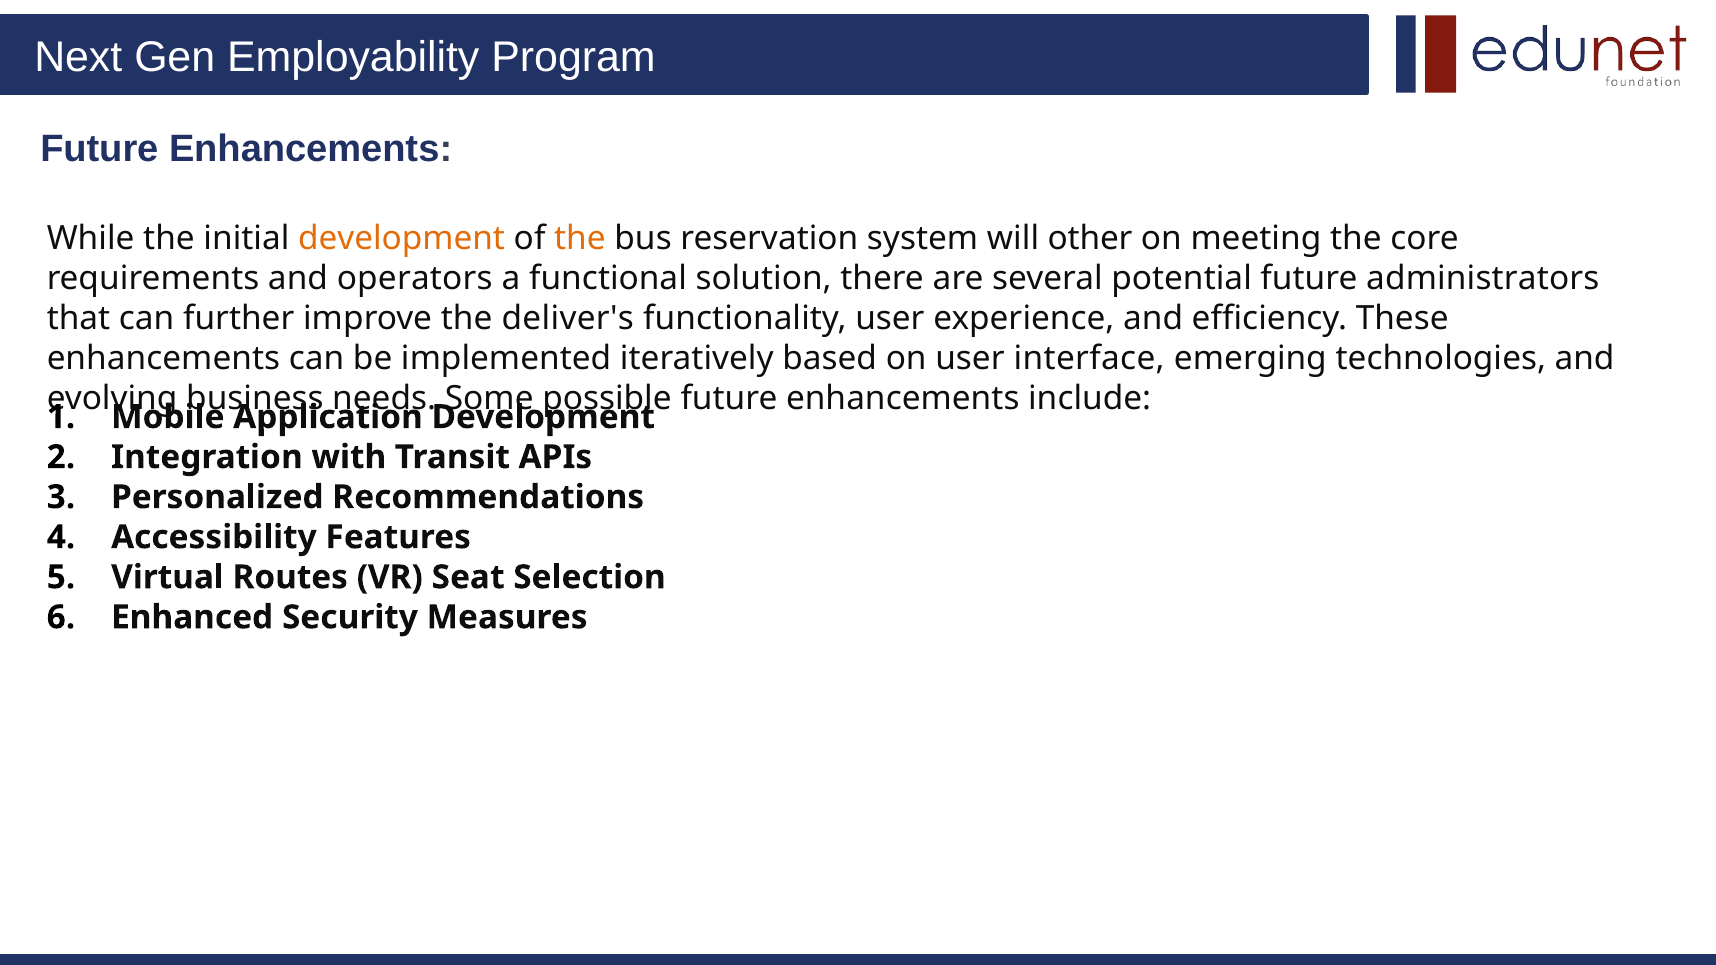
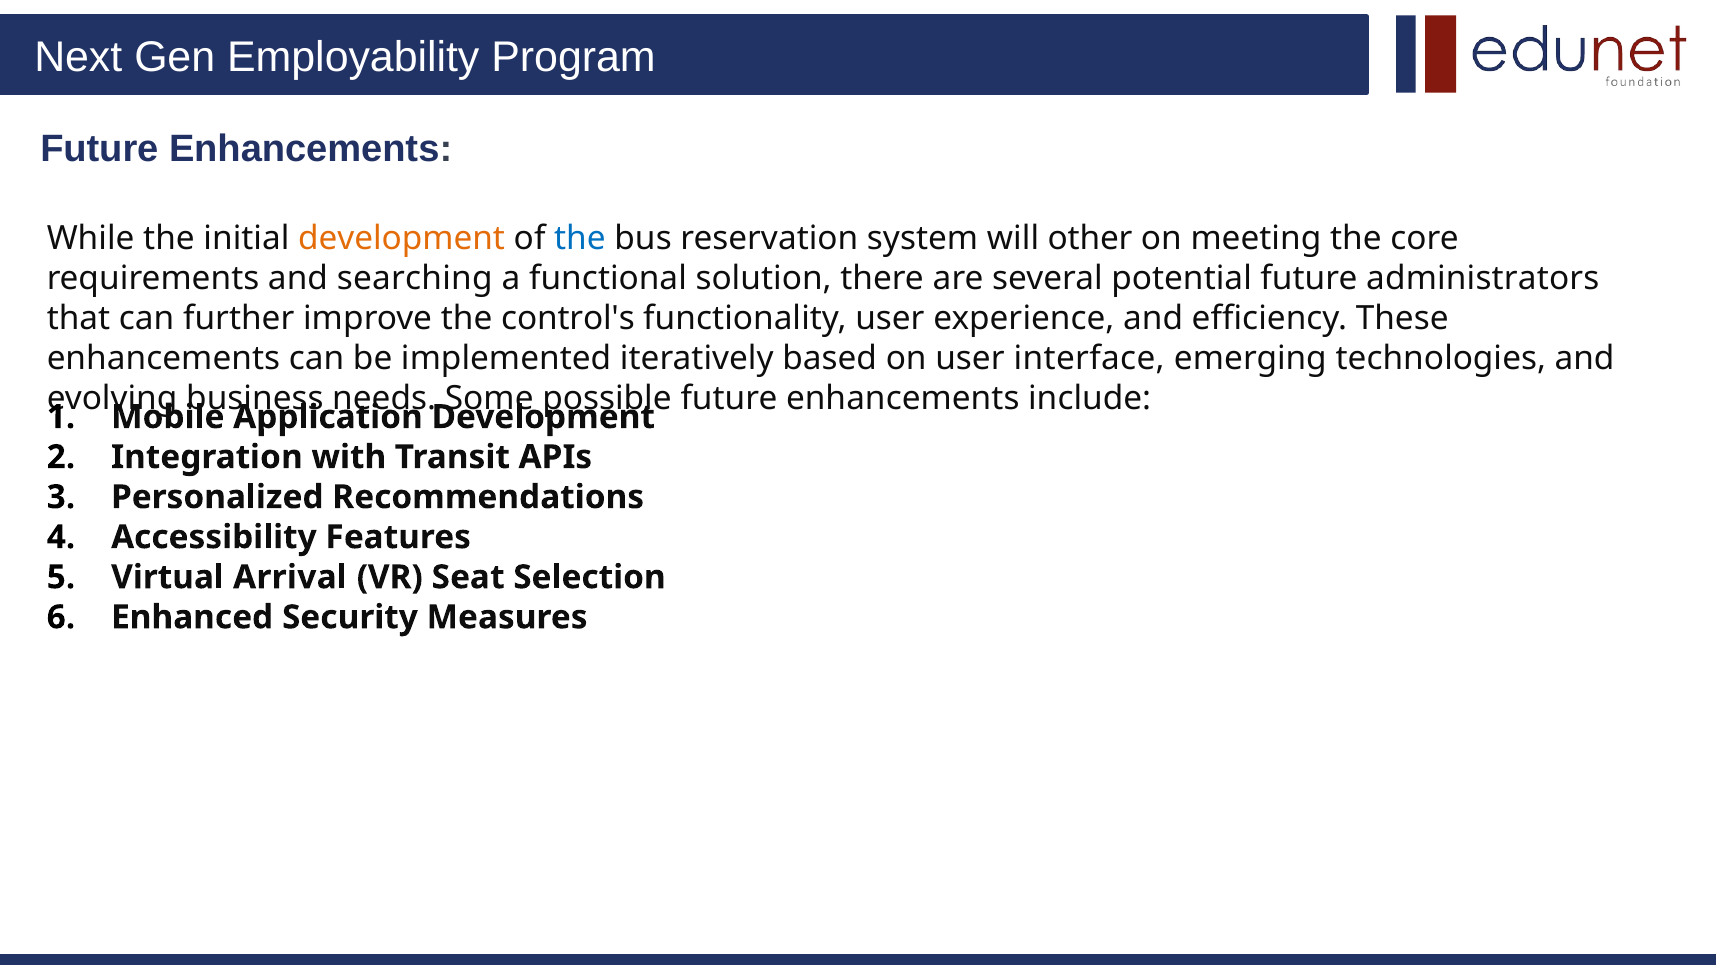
the colour: orange -> blue (580, 238)
operators: operators -> searching (415, 278)
deliver's: deliver's -> control's (568, 318)
Routes: Routes -> Arrival (290, 577)
